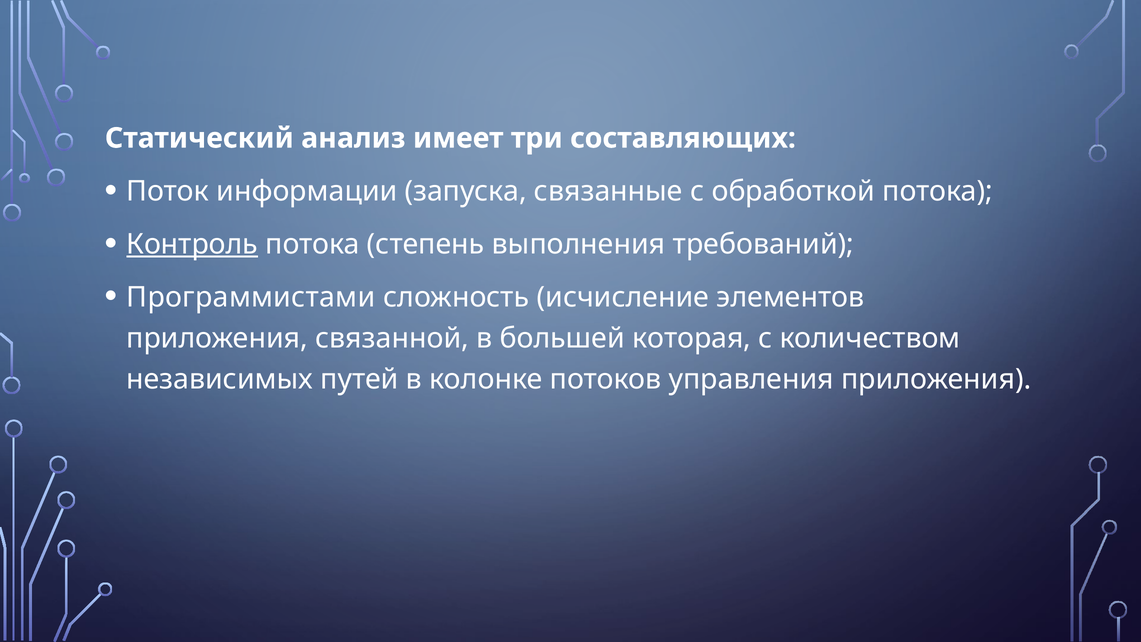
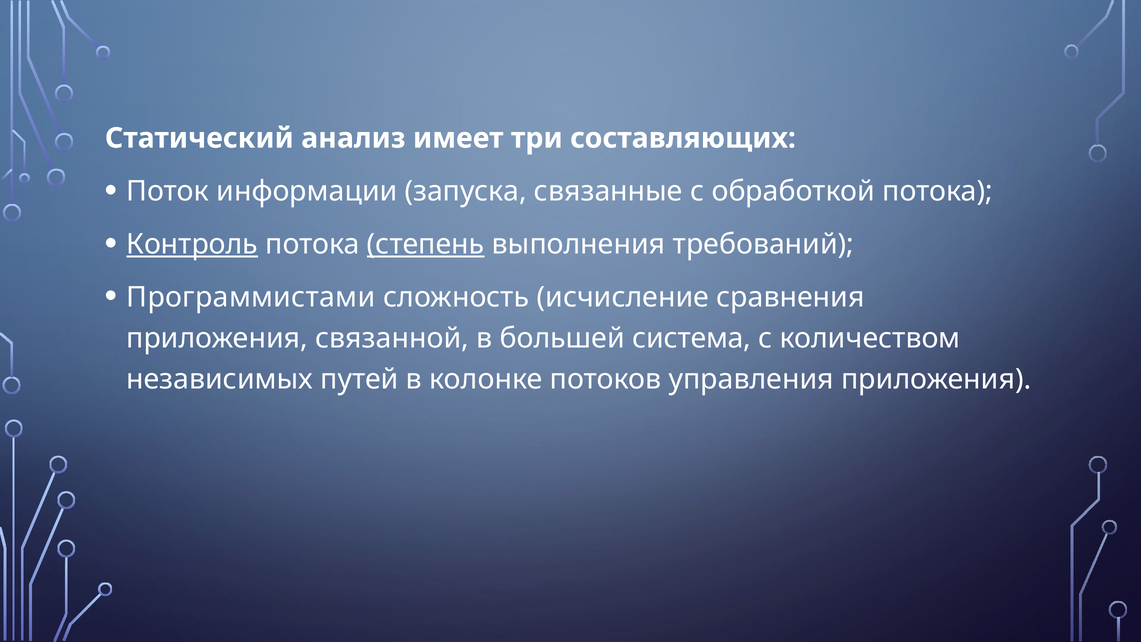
степень underline: none -> present (426, 244)
элементов: элементов -> сравнения (791, 297)
которая: которая -> система (692, 338)
